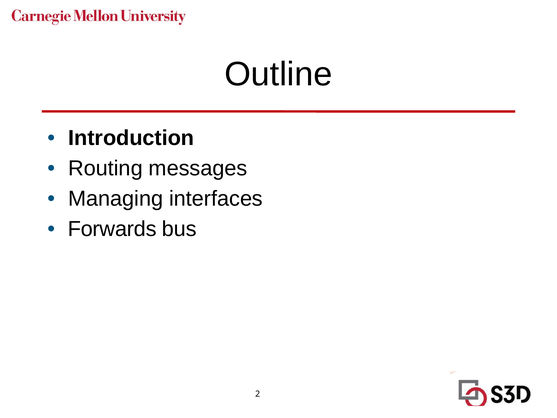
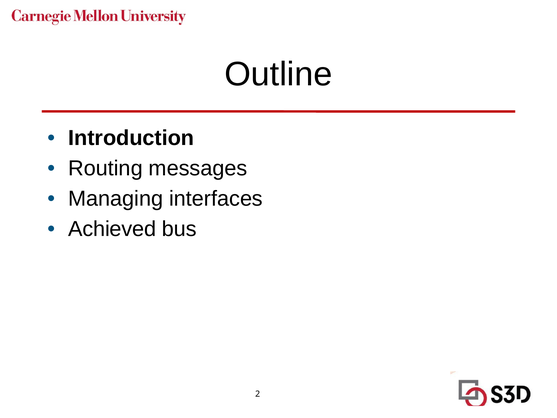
Forwards: Forwards -> Achieved (112, 229)
